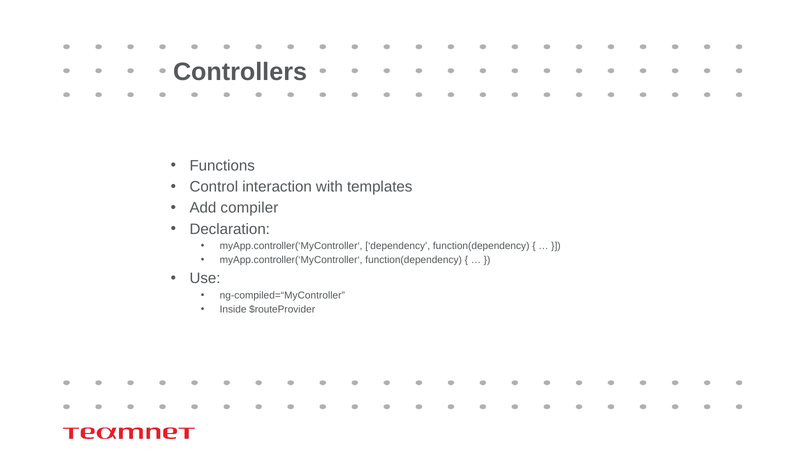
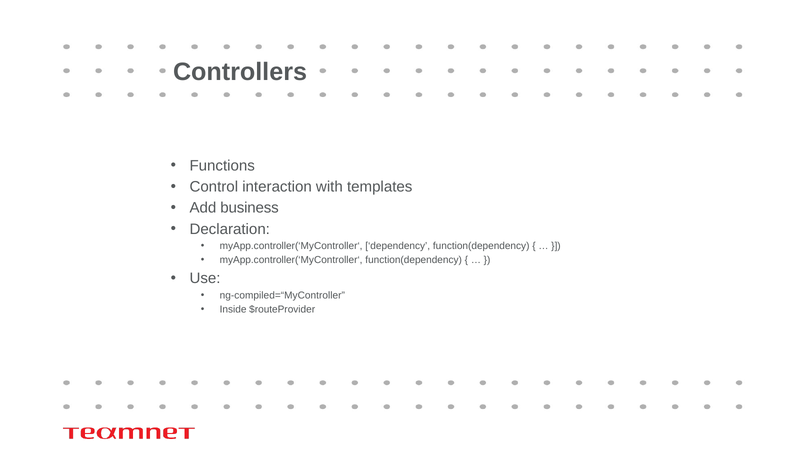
compiler: compiler -> business (250, 208)
